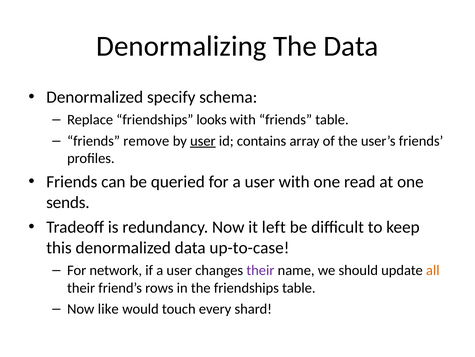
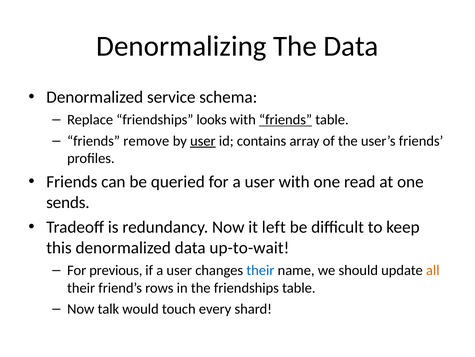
specify: specify -> service (171, 97)
friends underline: none -> present (286, 119)
up-to-case: up-to-case -> up-to-wait (249, 247)
network: network -> previous (116, 270)
their colour: purple -> blue (260, 270)
like: like -> talk (108, 308)
